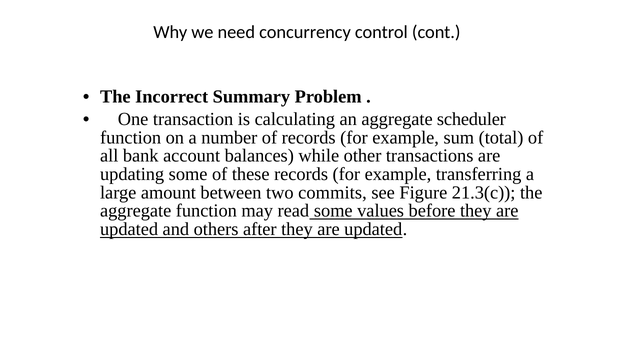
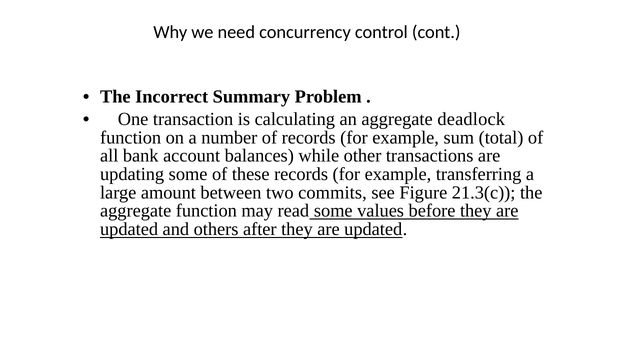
scheduler: scheduler -> deadlock (471, 119)
